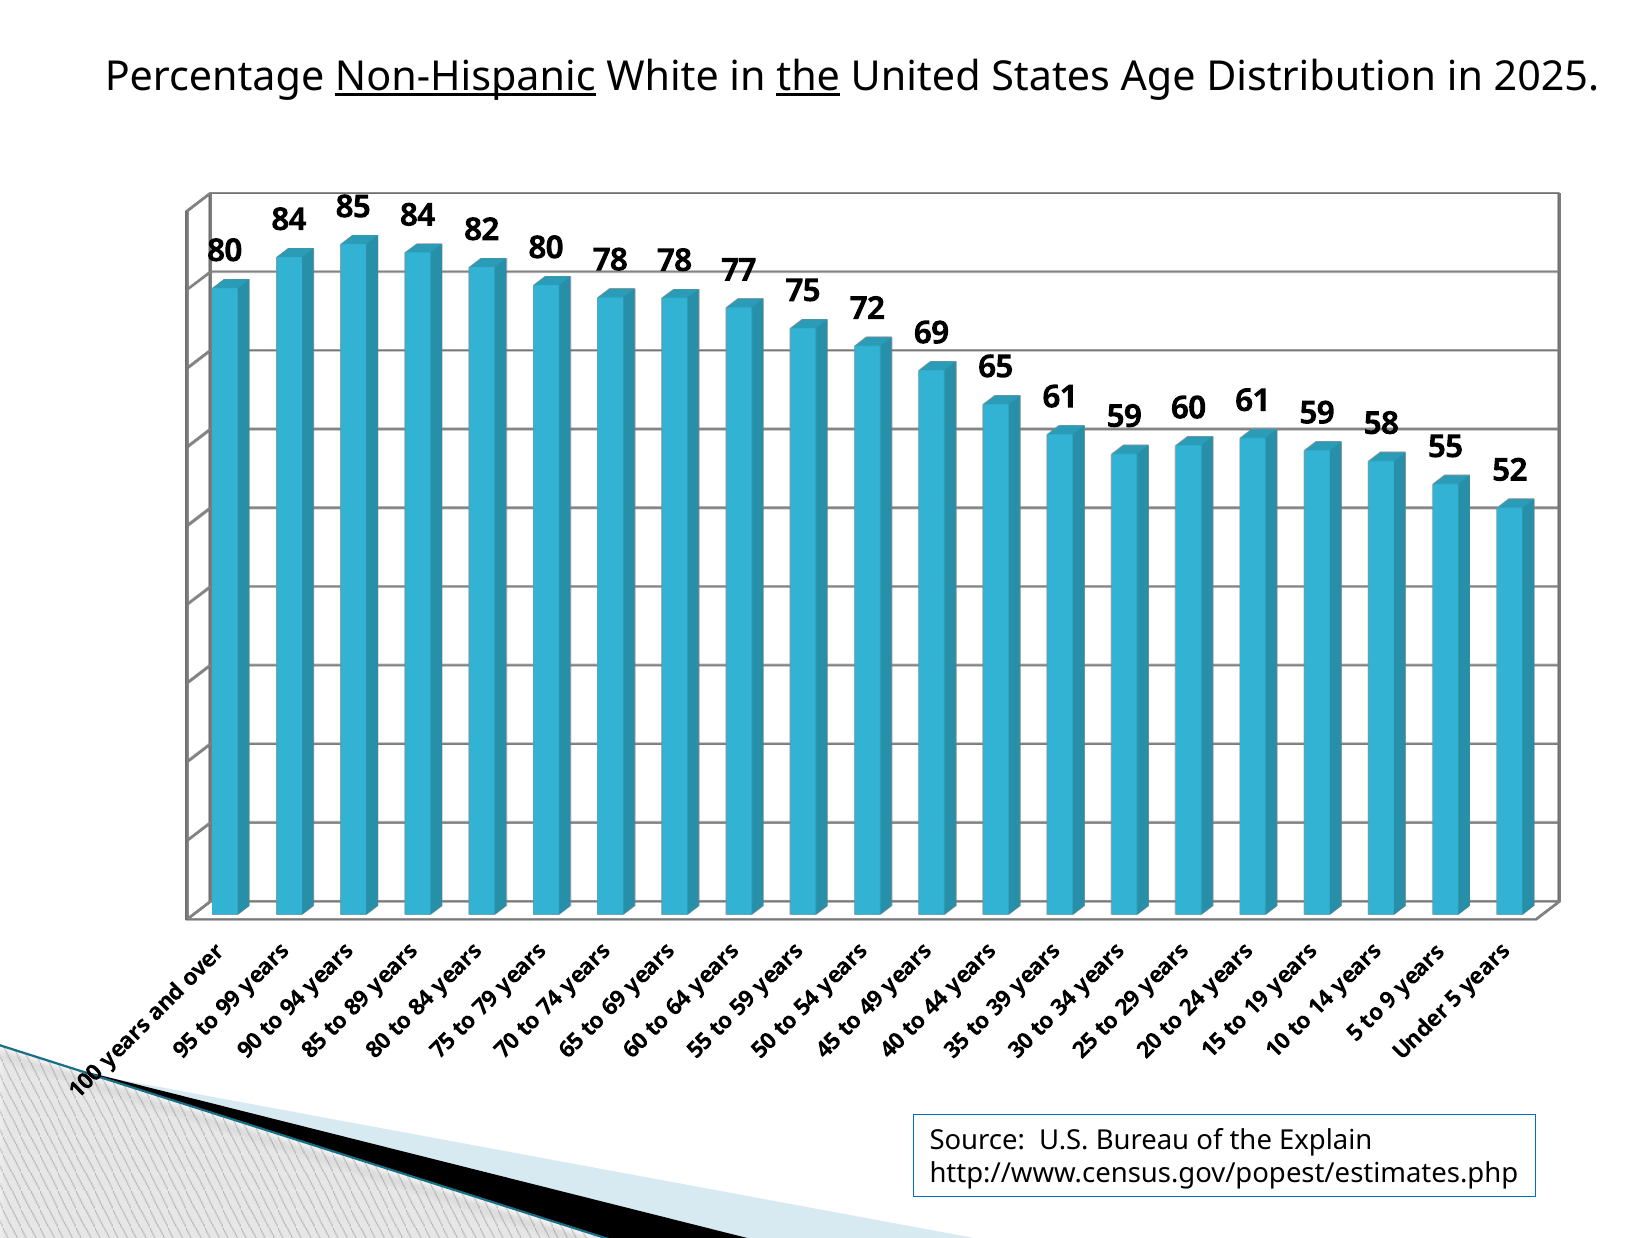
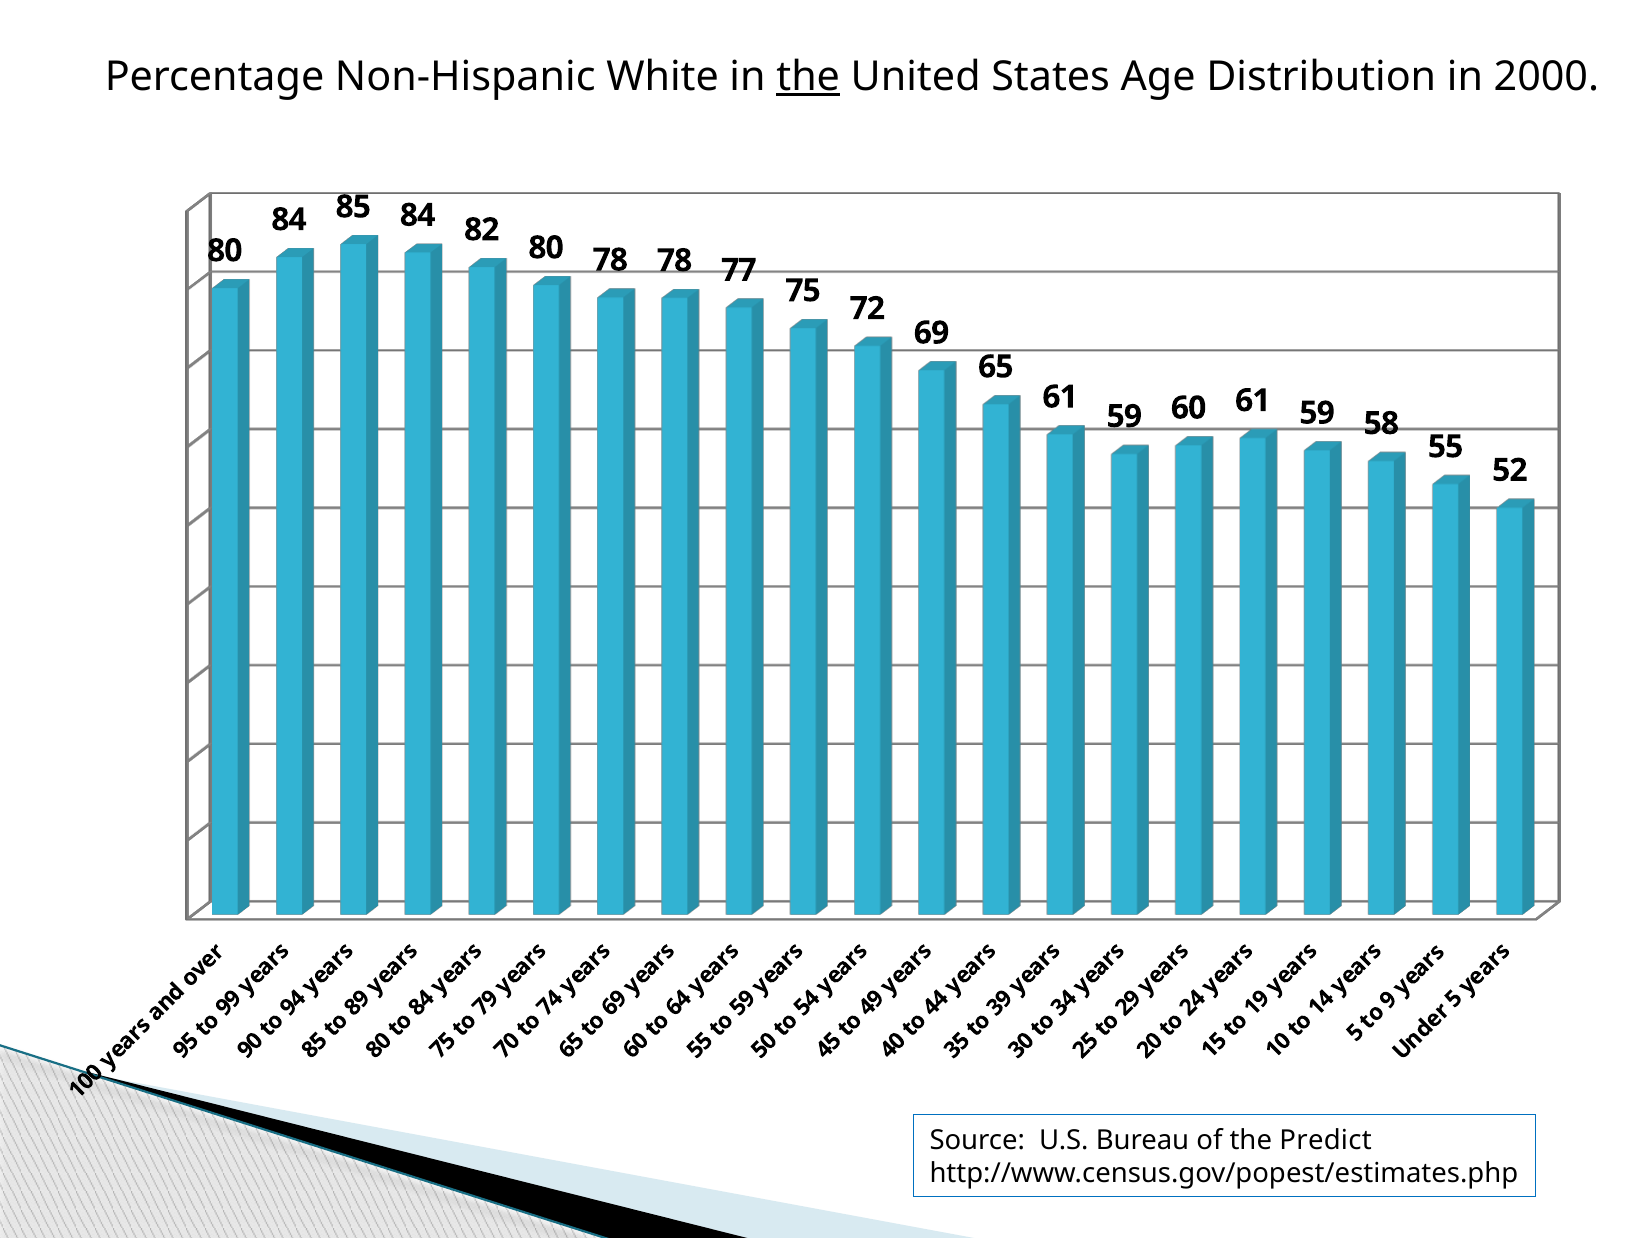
Non-Hispanic underline: present -> none (465, 77)
2025: 2025 -> 2000 (1546, 77)
Explain: Explain -> Predict (1326, 1141)
